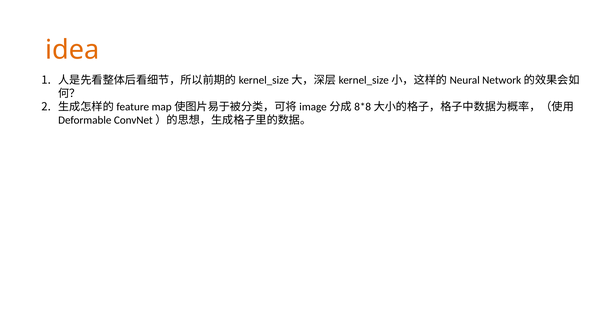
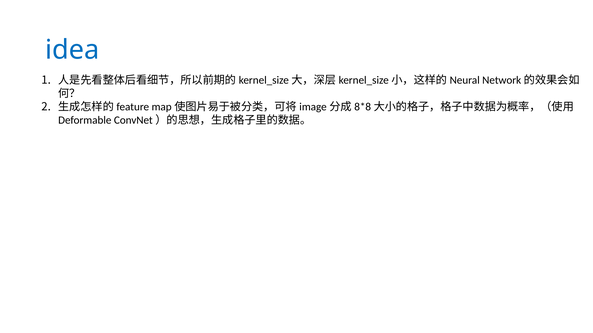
idea colour: orange -> blue (72, 50)
